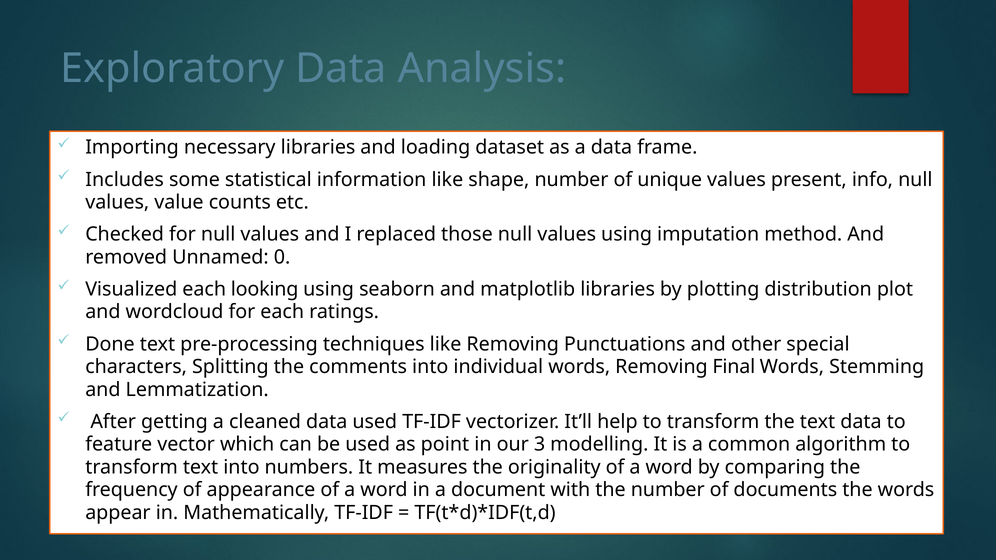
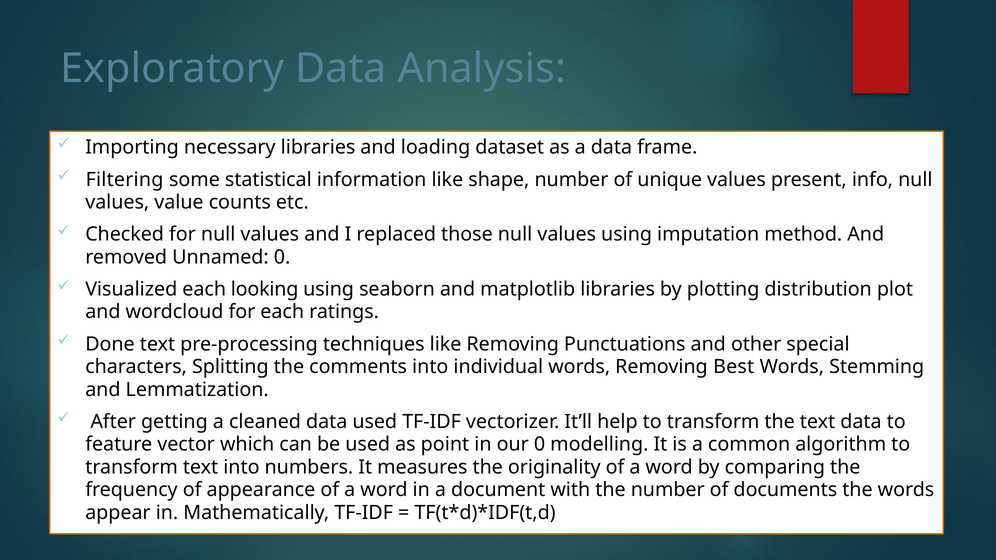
Includes: Includes -> Filtering (125, 180)
Final: Final -> Best (734, 367)
our 3: 3 -> 0 (540, 445)
